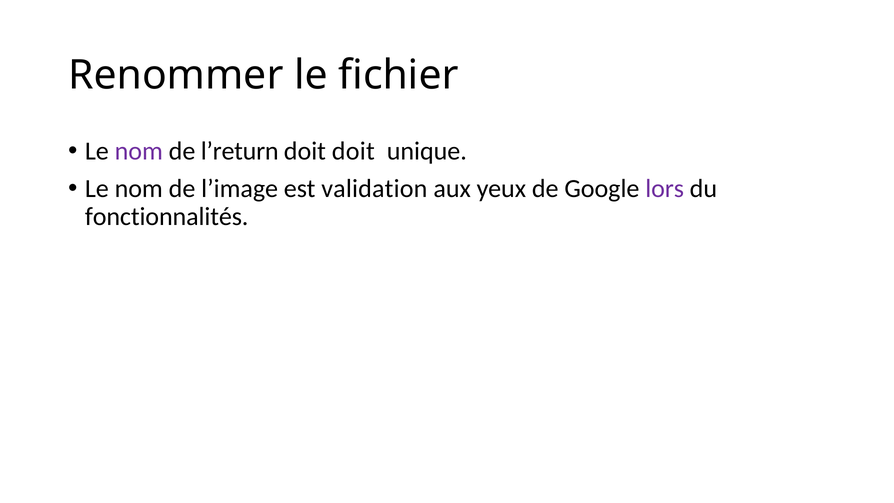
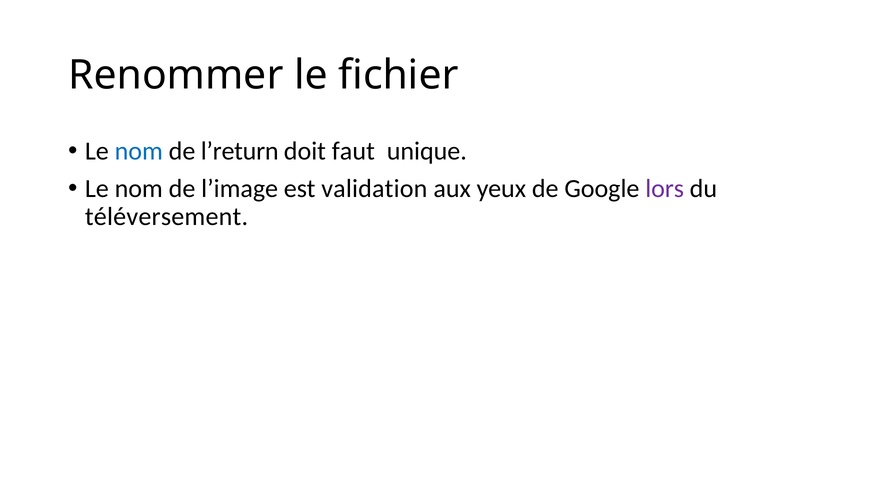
nom colour: purple -> blue (139, 151)
doit doit: doit -> faut (353, 151)
fonctionnalités: fonctionnalités -> téléversement (167, 217)
